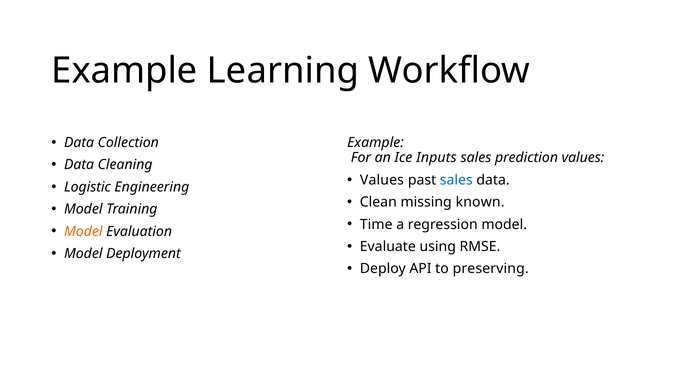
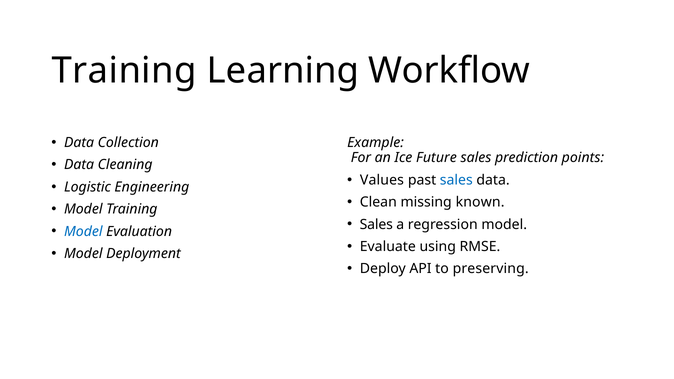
Example: Example -> Training (124, 70)
Inputs: Inputs -> Future (436, 158)
prediction values: values -> points (583, 158)
Time: Time -> Sales (376, 224)
Model colour: orange -> blue (83, 231)
